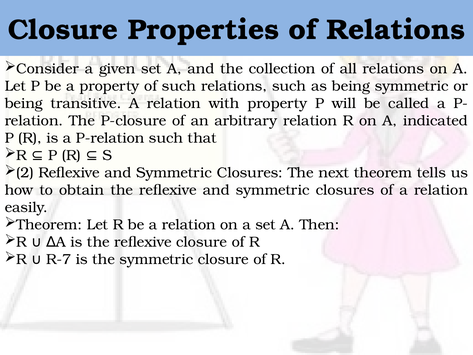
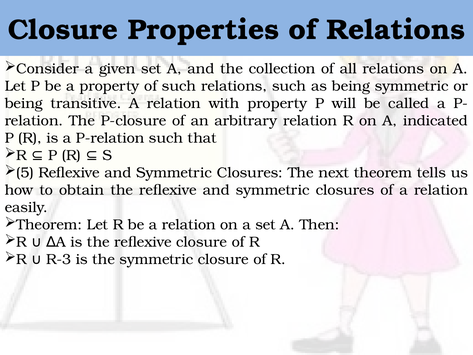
2: 2 -> 5 (25, 173)
R-7: R-7 -> R-3 (59, 259)
